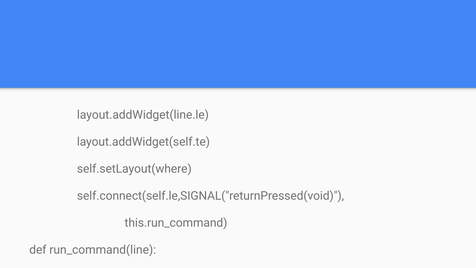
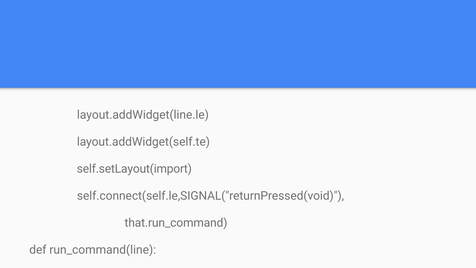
self.setLayout(where: self.setLayout(where -> self.setLayout(import (134, 169)
this.run_command: this.run_command -> that.run_command (176, 223)
